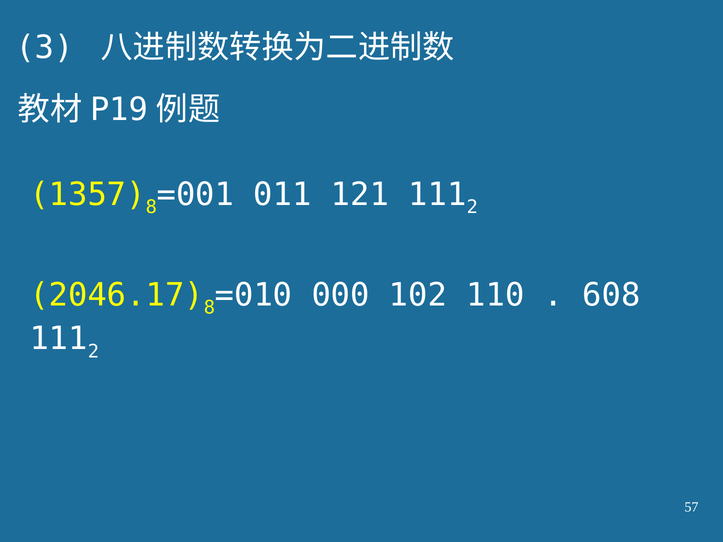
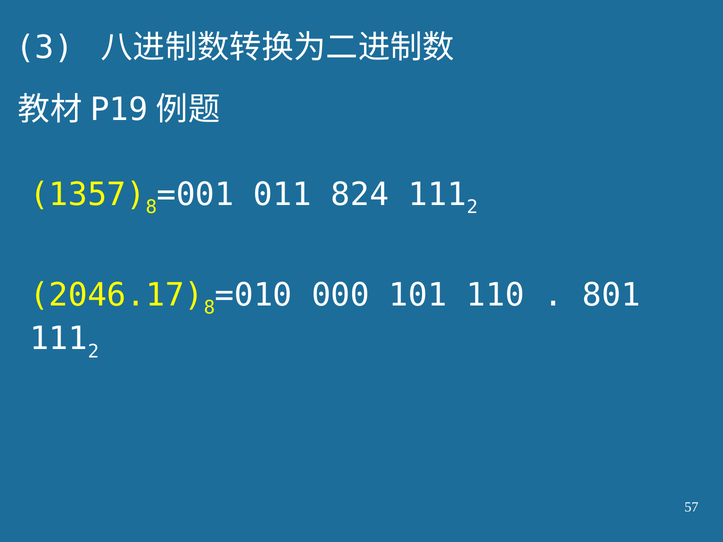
121: 121 -> 824 (360, 195)
102: 102 -> 101 (418, 295)
608: 608 -> 801 (611, 295)
